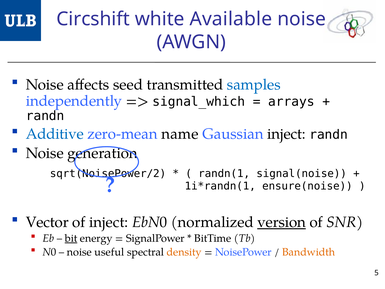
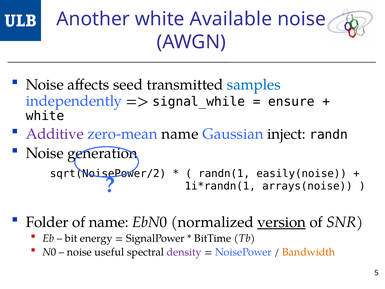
Circshift: Circshift -> Another (93, 19)
signal_which: signal_which -> signal_while (199, 101)
arrays: arrays -> ensure (291, 101)
randn: randn -> white (45, 116)
Additive colour: blue -> purple (55, 134)
signal(noise: signal(noise -> easily(noise (302, 174)
ensure(noise: ensure(noise -> arrays(noise (307, 186)
Vector: Vector -> Folder (47, 222)
of inject: inject -> name (109, 222)
bit underline: present -> none (71, 238)
density colour: orange -> purple (184, 252)
